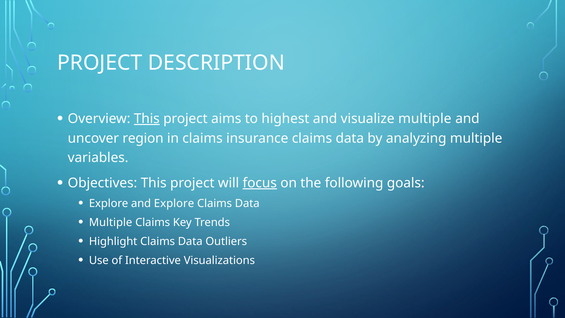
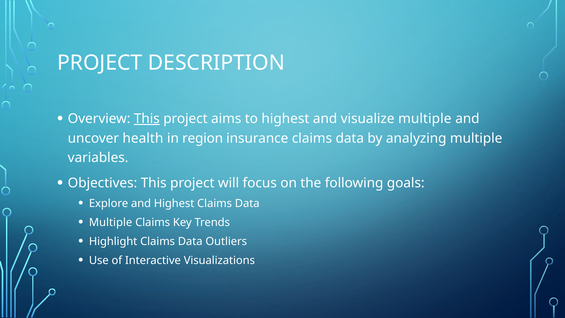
region: region -> health (143, 138)
in claims: claims -> region (203, 138)
focus underline: present -> none (260, 183)
and Explore: Explore -> Highest (174, 203)
